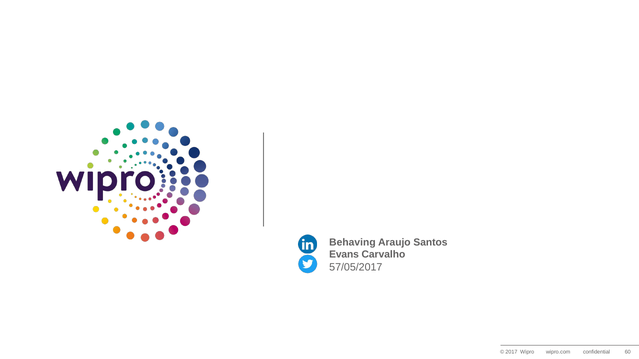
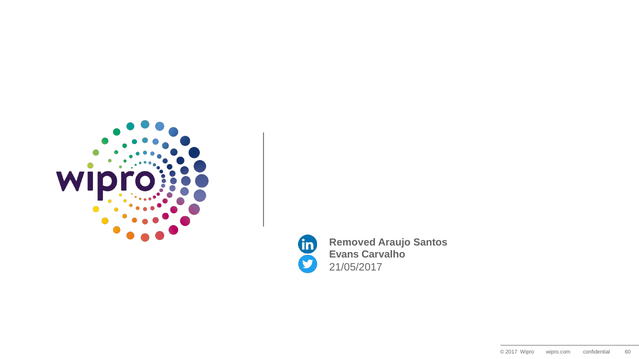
Behaving: Behaving -> Removed (352, 243)
57/05/2017: 57/05/2017 -> 21/05/2017 (356, 268)
